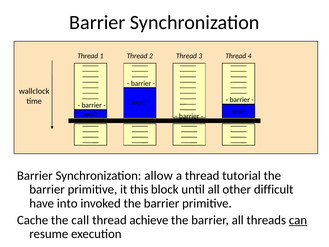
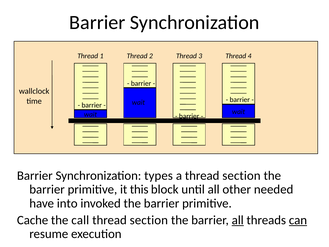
allow: allow -> types (159, 175)
a thread tutorial: tutorial -> section (241, 175)
difficult: difficult -> needed (274, 189)
achieve: achieve -> section (149, 220)
all underline: none -> present (238, 220)
